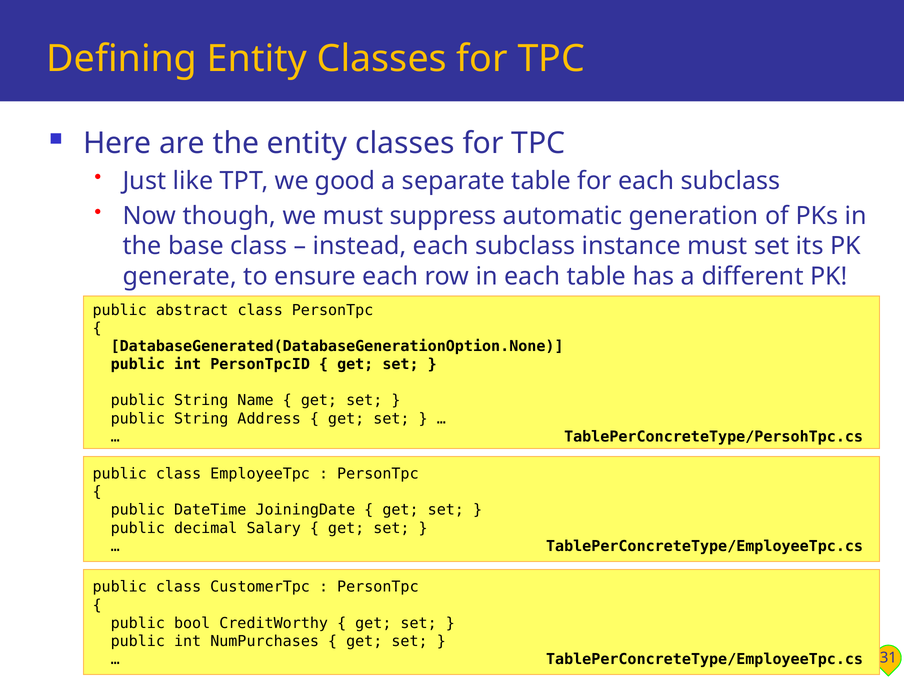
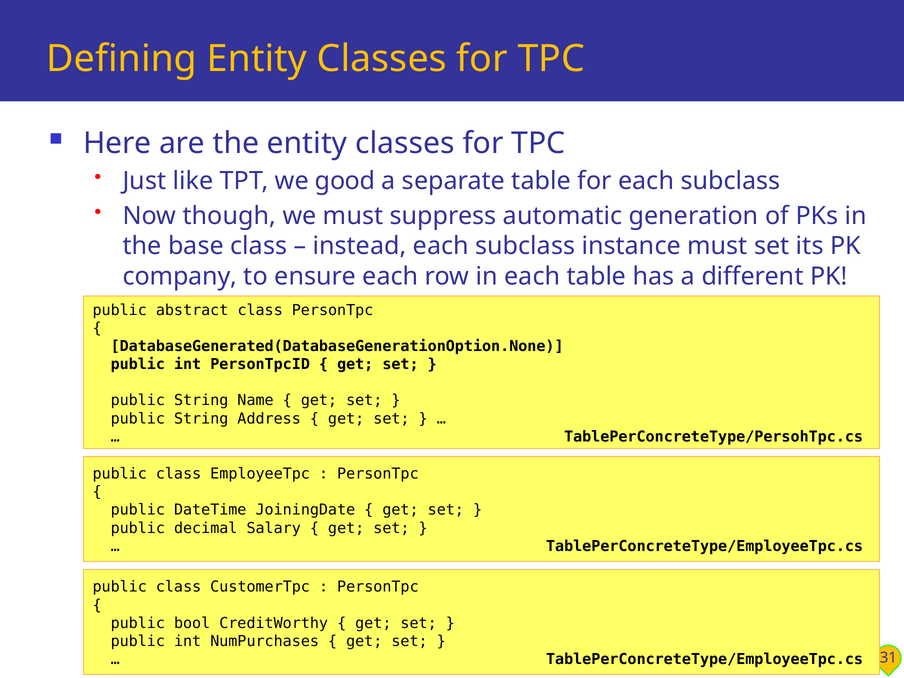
generate: generate -> company (180, 276)
